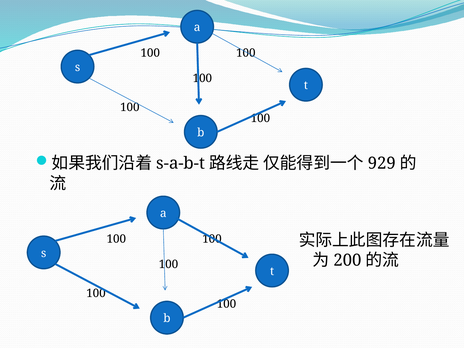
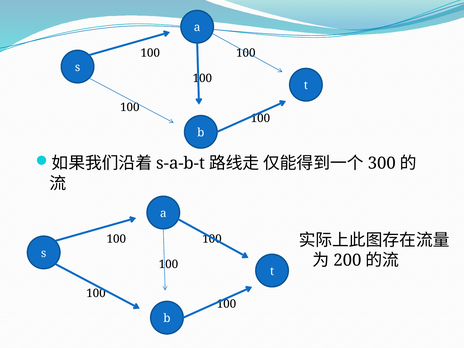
929: 929 -> 300 (382, 163)
